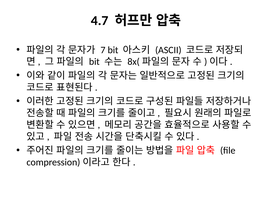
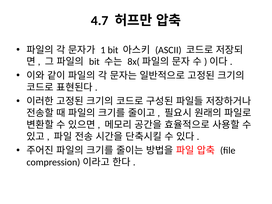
7: 7 -> 1 (103, 50)
